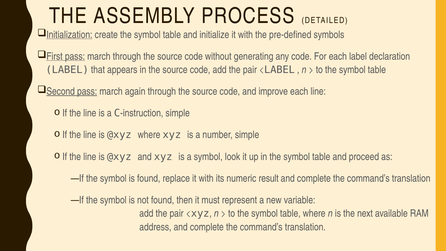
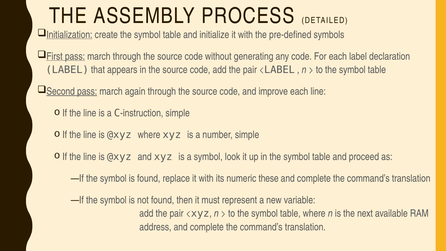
result: result -> these (269, 178)
